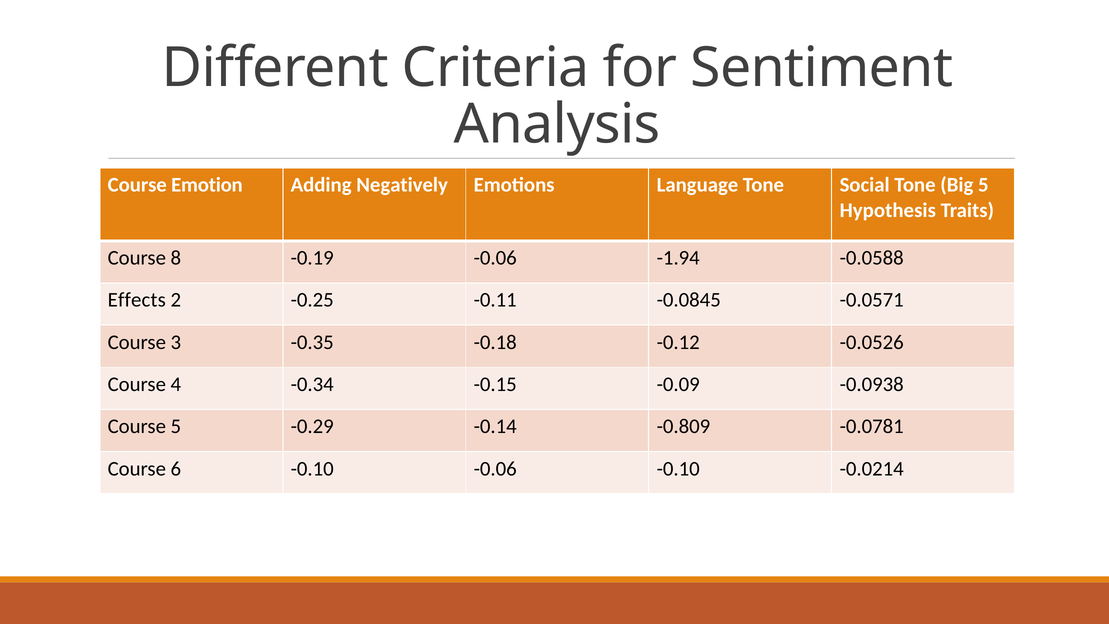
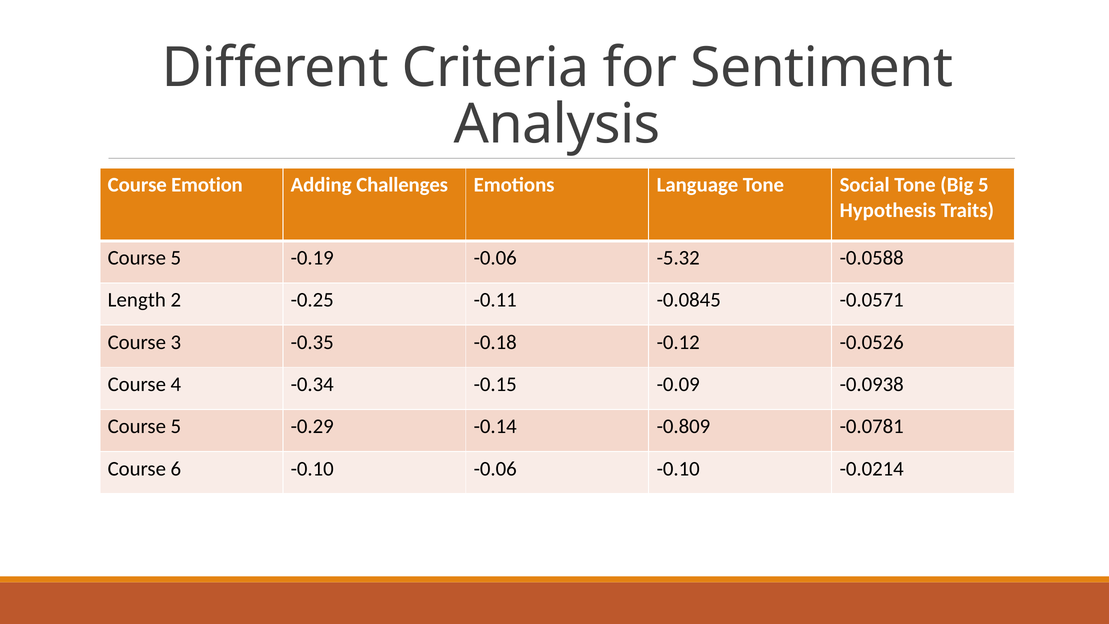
Negatively: Negatively -> Challenges (402, 185)
8: 8 -> 5 (176, 258)
-1.94: -1.94 -> -5.32 (678, 258)
Effects: Effects -> Length (137, 300)
